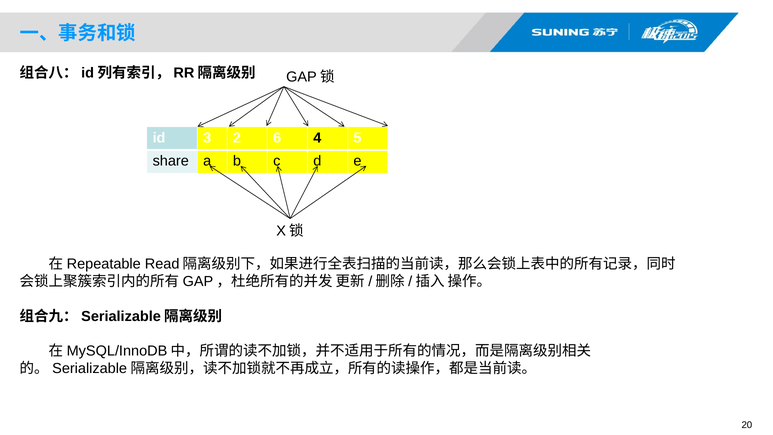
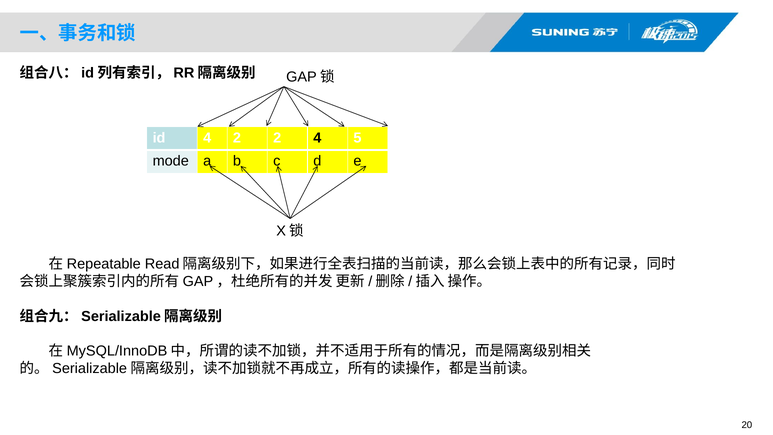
id 3: 3 -> 4 (207, 138)
2 6: 6 -> 2 (277, 138)
share: share -> mode (171, 161)
